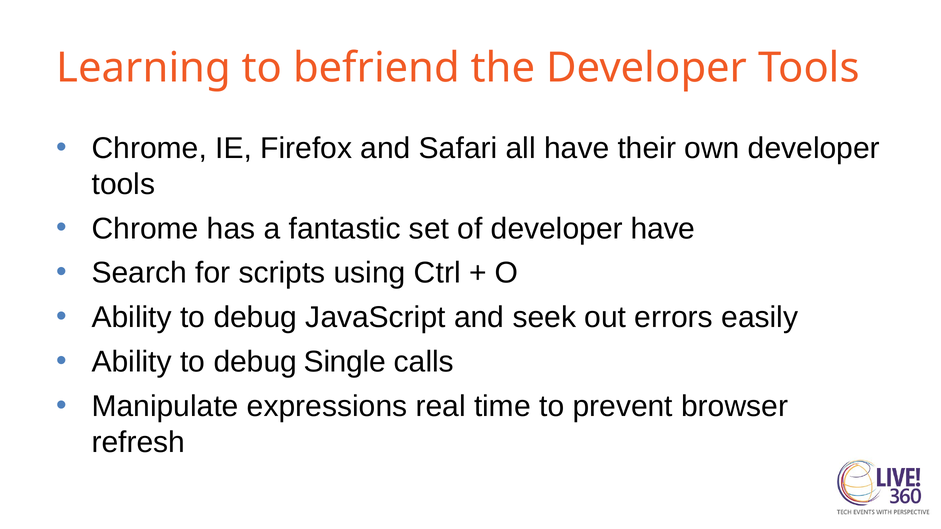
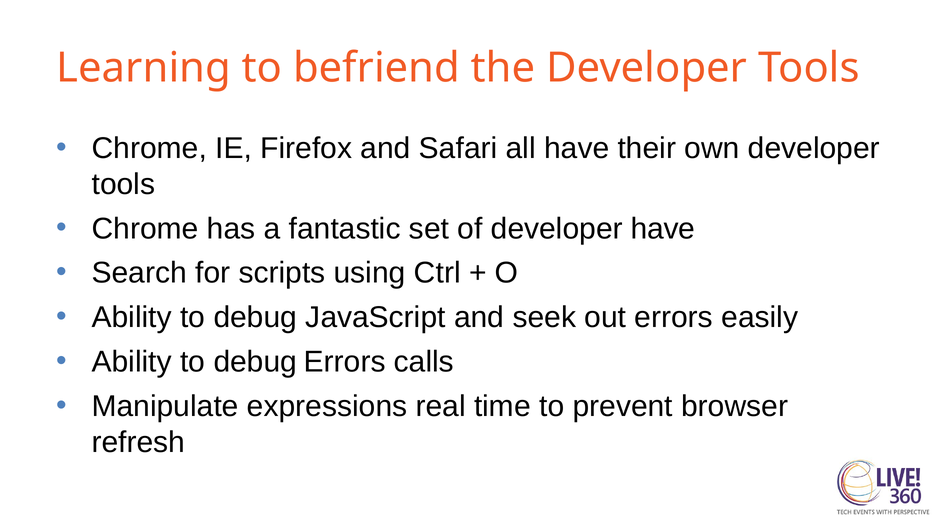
debug Single: Single -> Errors (345, 362)
